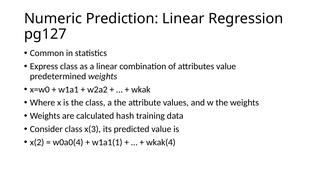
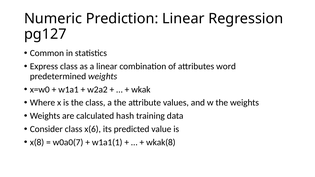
attributes value: value -> word (226, 66)
x(3: x(3 -> x(6 (93, 129)
x(2: x(2 -> x(8 (37, 142)
w0a0(4: w0a0(4 -> w0a0(7 (68, 142)
wkak(4: wkak(4 -> wkak(8 (161, 142)
